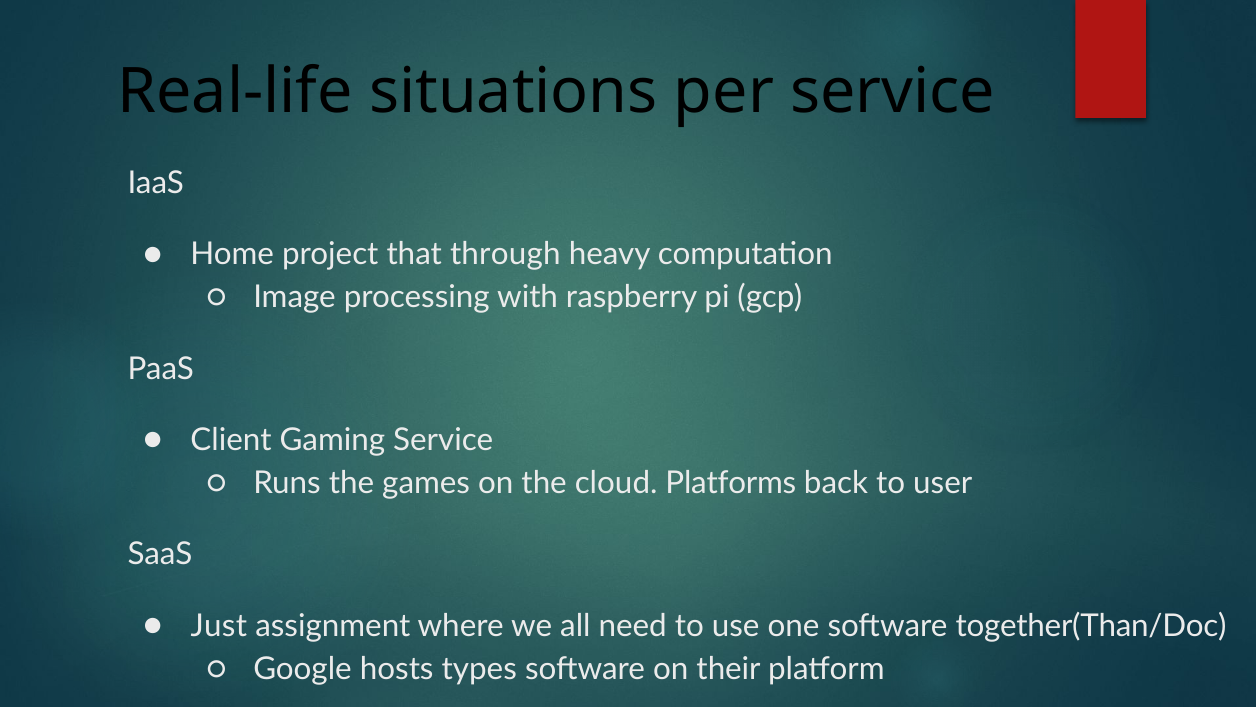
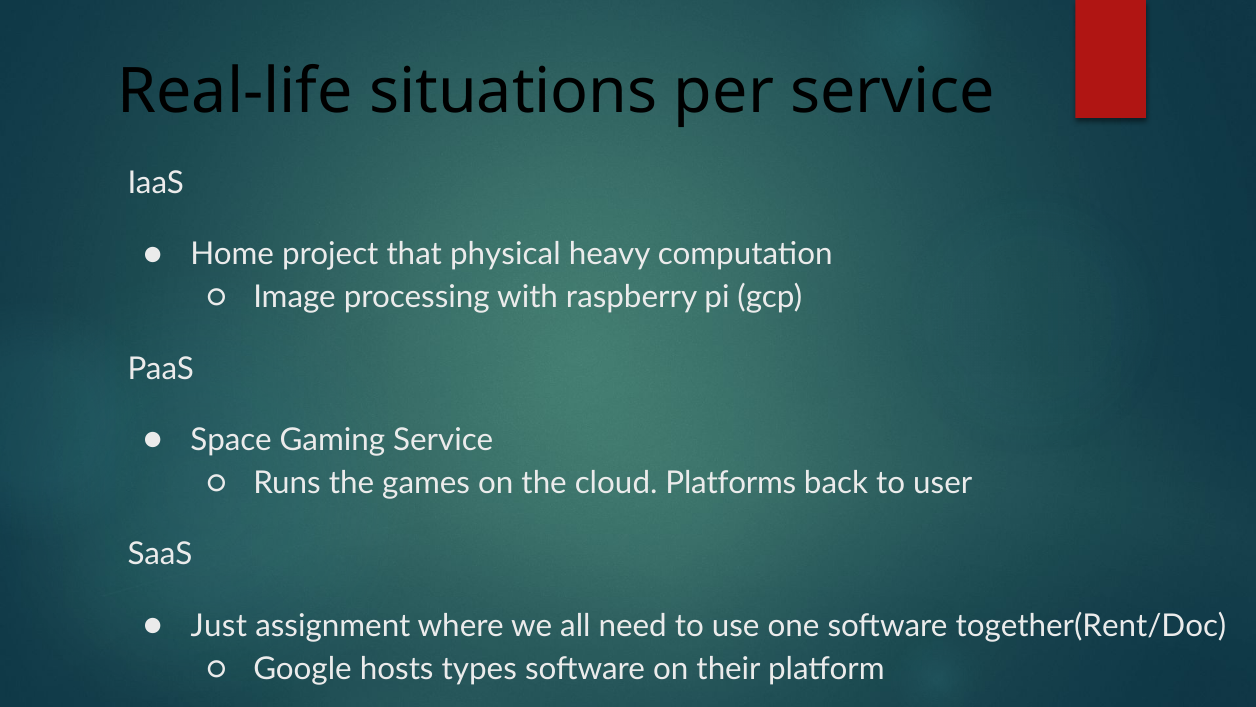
through: through -> physical (505, 254)
Client: Client -> Space (231, 440)
together(Than/Doc: together(Than/Doc -> together(Rent/Doc (1091, 625)
